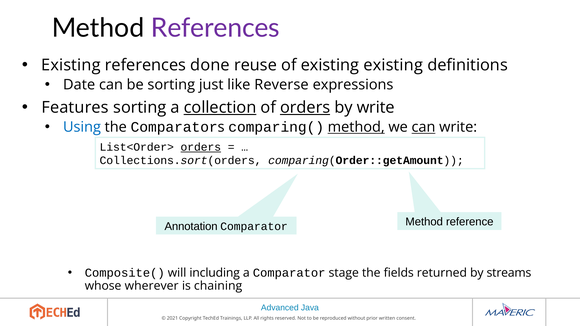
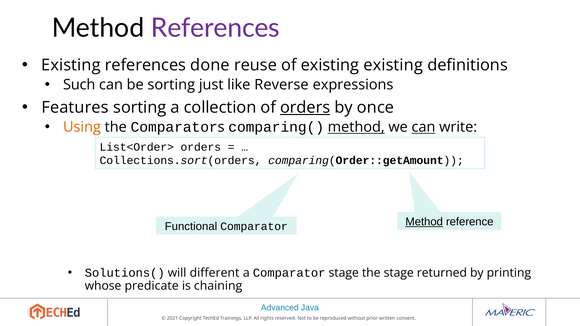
Date: Date -> Such (79, 85)
collection underline: present -> none (220, 107)
by write: write -> once (376, 107)
Using colour: blue -> orange (82, 127)
orders underline: present -> none (201, 147)
Annotation: Annotation -> Functional (191, 226)
Method underline: none -> present (424, 222)
Composite(: Composite( -> Solutions( (125, 273)
including: including -> different (215, 273)
the fields: fields -> stage (399, 273)
streams: streams -> printing (509, 273)
wherever: wherever -> predicate (152, 286)
